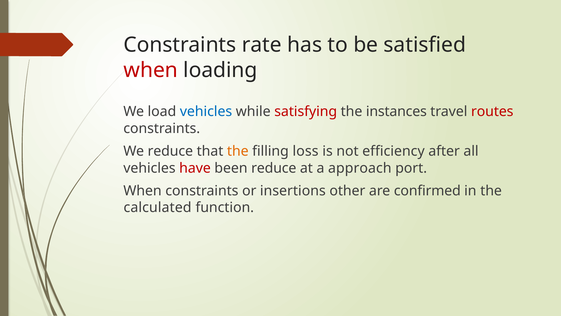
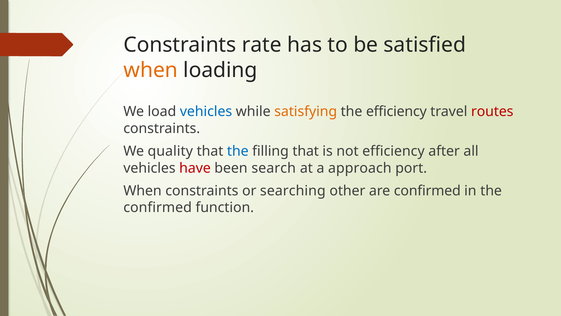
when colour: red -> orange (151, 70)
satisfying colour: red -> orange (306, 112)
the instances: instances -> efficiency (396, 112)
We reduce: reduce -> quality (170, 151)
the colour: orange -> blue (238, 151)
filling loss: loss -> that (306, 151)
been reduce: reduce -> search (274, 168)
insertions: insertions -> searching (293, 191)
calculated: calculated -> confirmed (158, 207)
